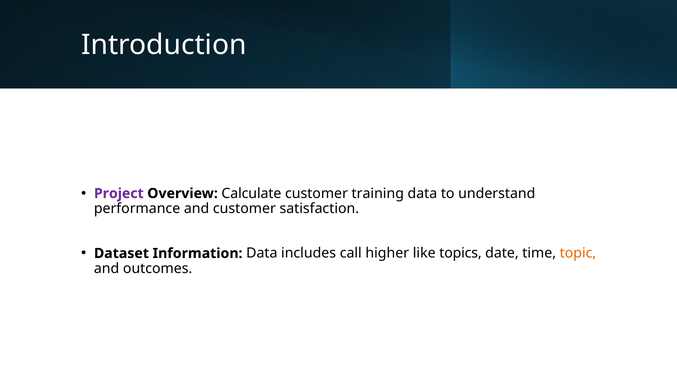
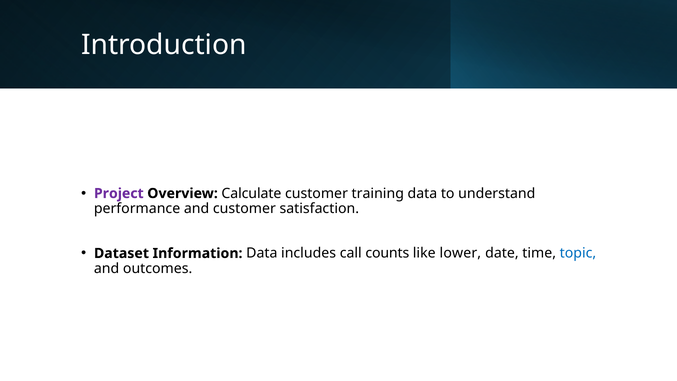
higher: higher -> counts (387, 253)
topics: topics -> lower (460, 253)
topic colour: orange -> blue (578, 253)
